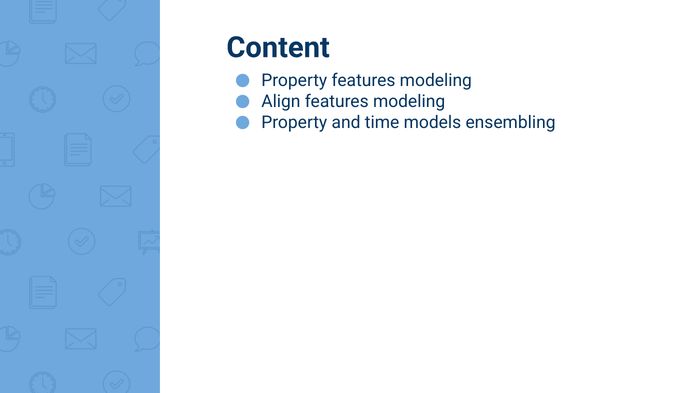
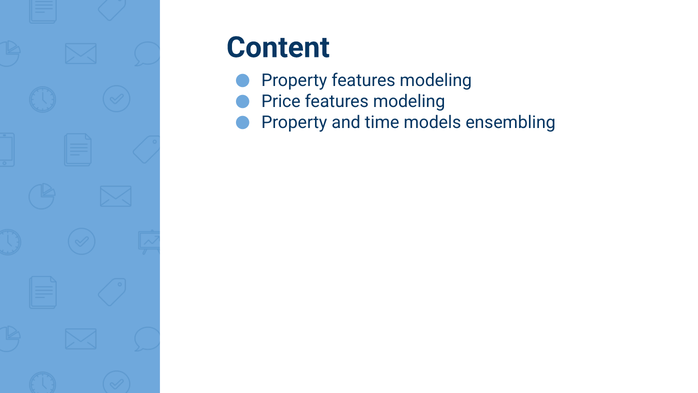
Align: Align -> Price (281, 101)
